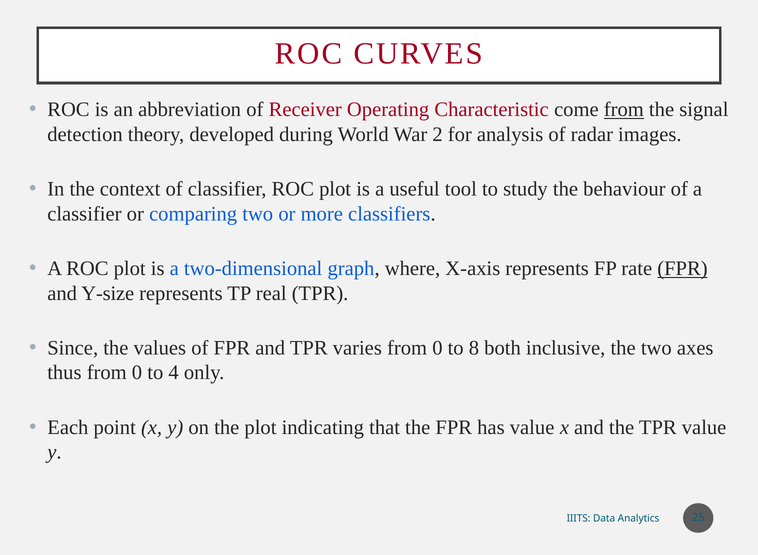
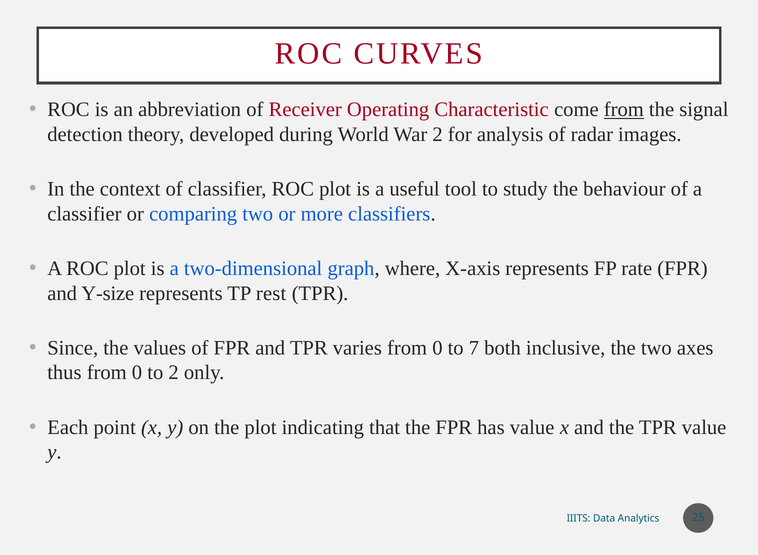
FPR underline: present -> none (682, 269)
real: real -> rest (271, 293)
8: 8 -> 7 (474, 348)
to 4: 4 -> 2 (174, 373)
